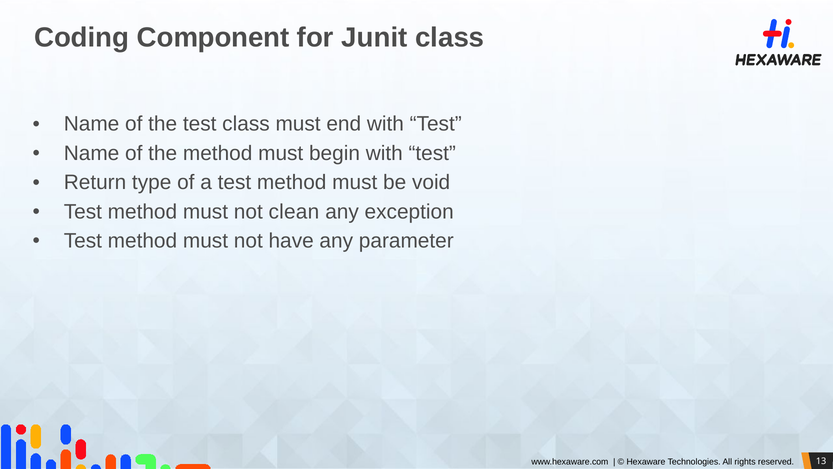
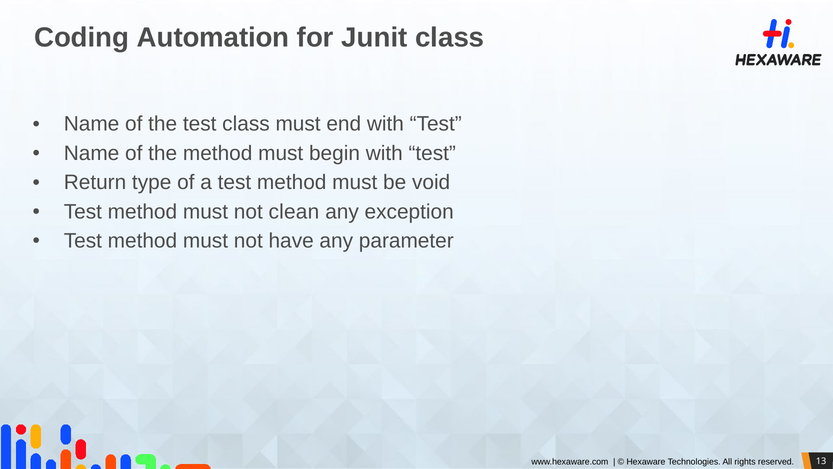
Component: Component -> Automation (213, 38)
